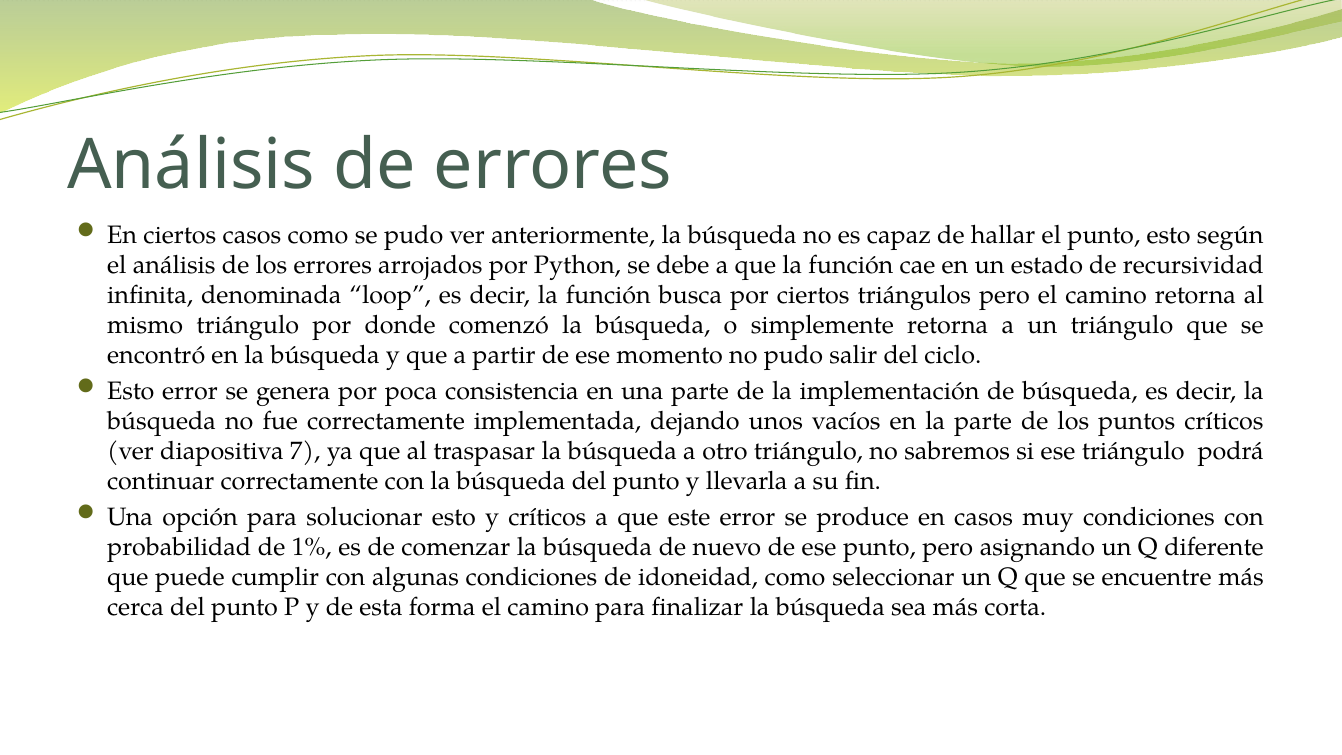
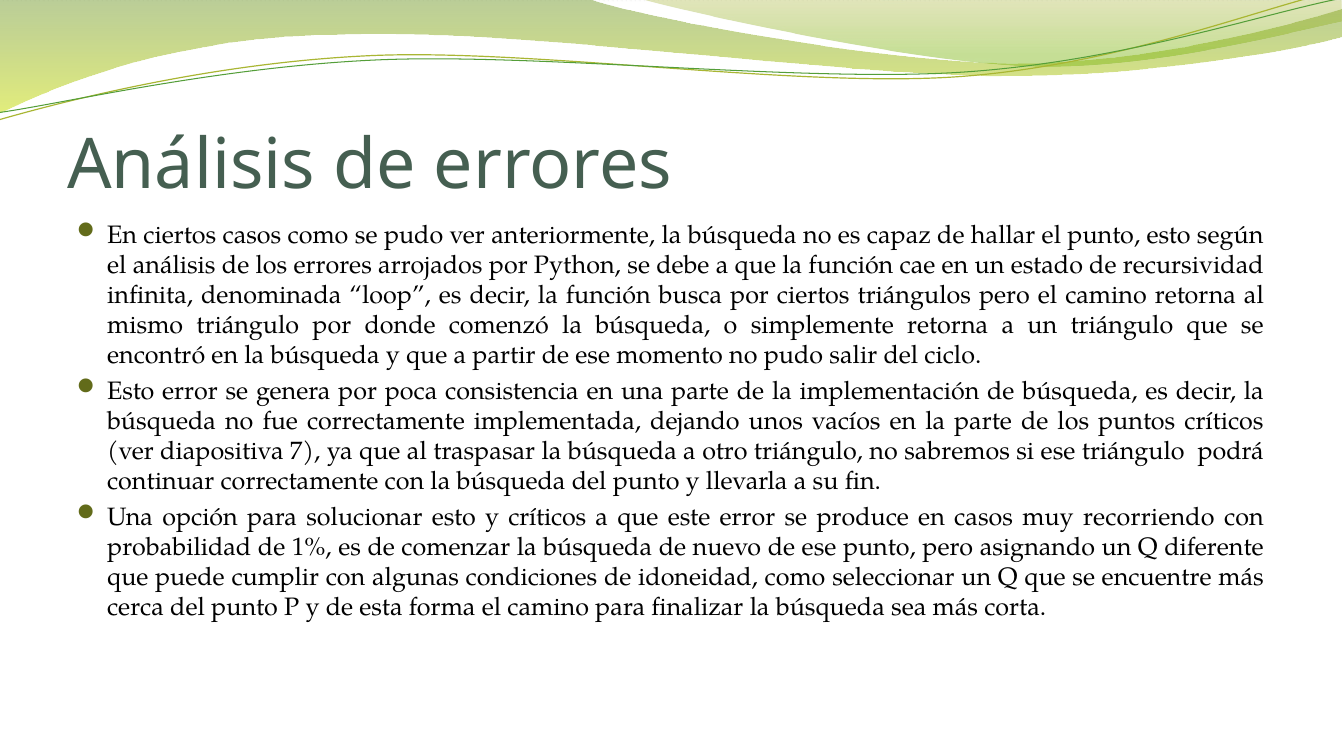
muy condiciones: condiciones -> recorriendo (1149, 517)
